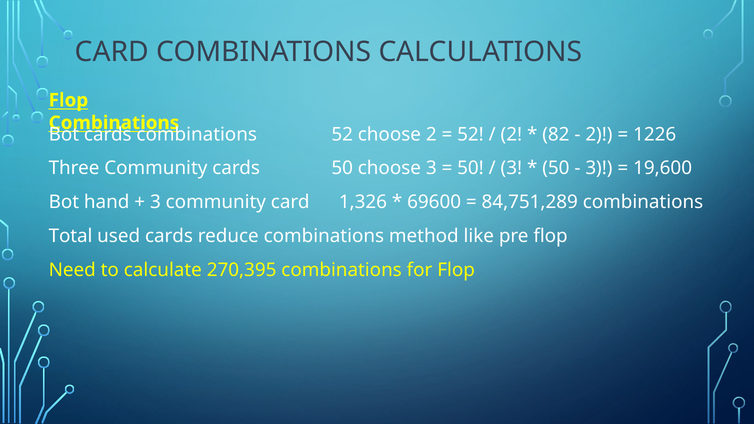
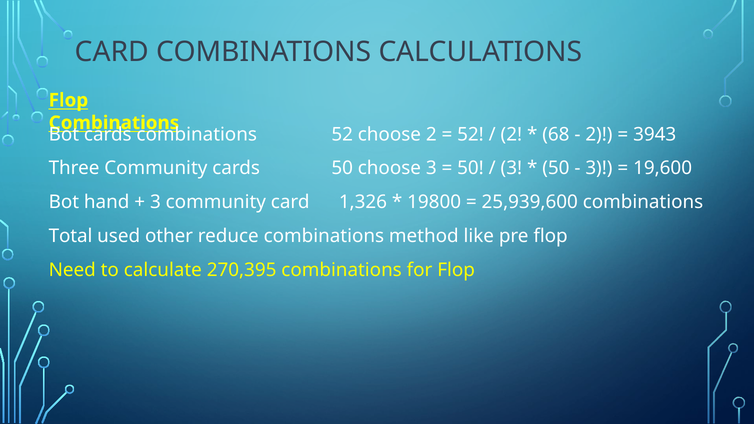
82: 82 -> 68 (556, 134)
1226: 1226 -> 3943 (655, 134)
69600: 69600 -> 19800 (434, 202)
84,751,289: 84,751,289 -> 25,939,600 (530, 202)
used cards: cards -> other (169, 236)
